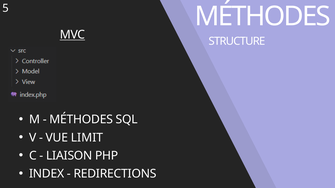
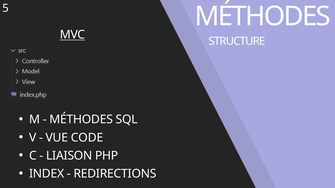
LIMIT: LIMIT -> CODE (87, 138)
